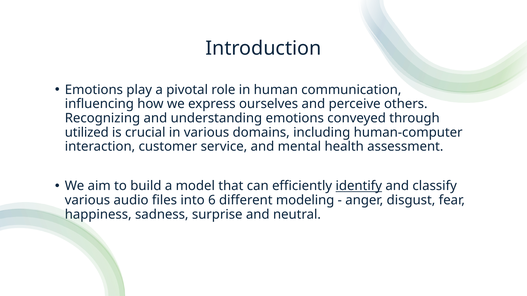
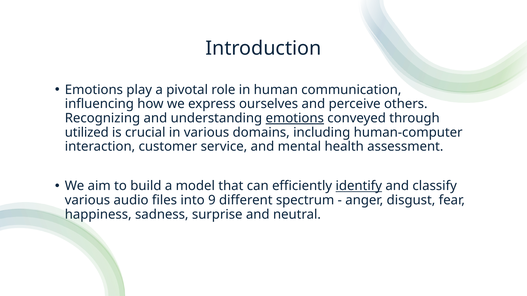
emotions underline: none -> present (295, 118)
6: 6 -> 9 (212, 200)
modeling: modeling -> spectrum (305, 200)
